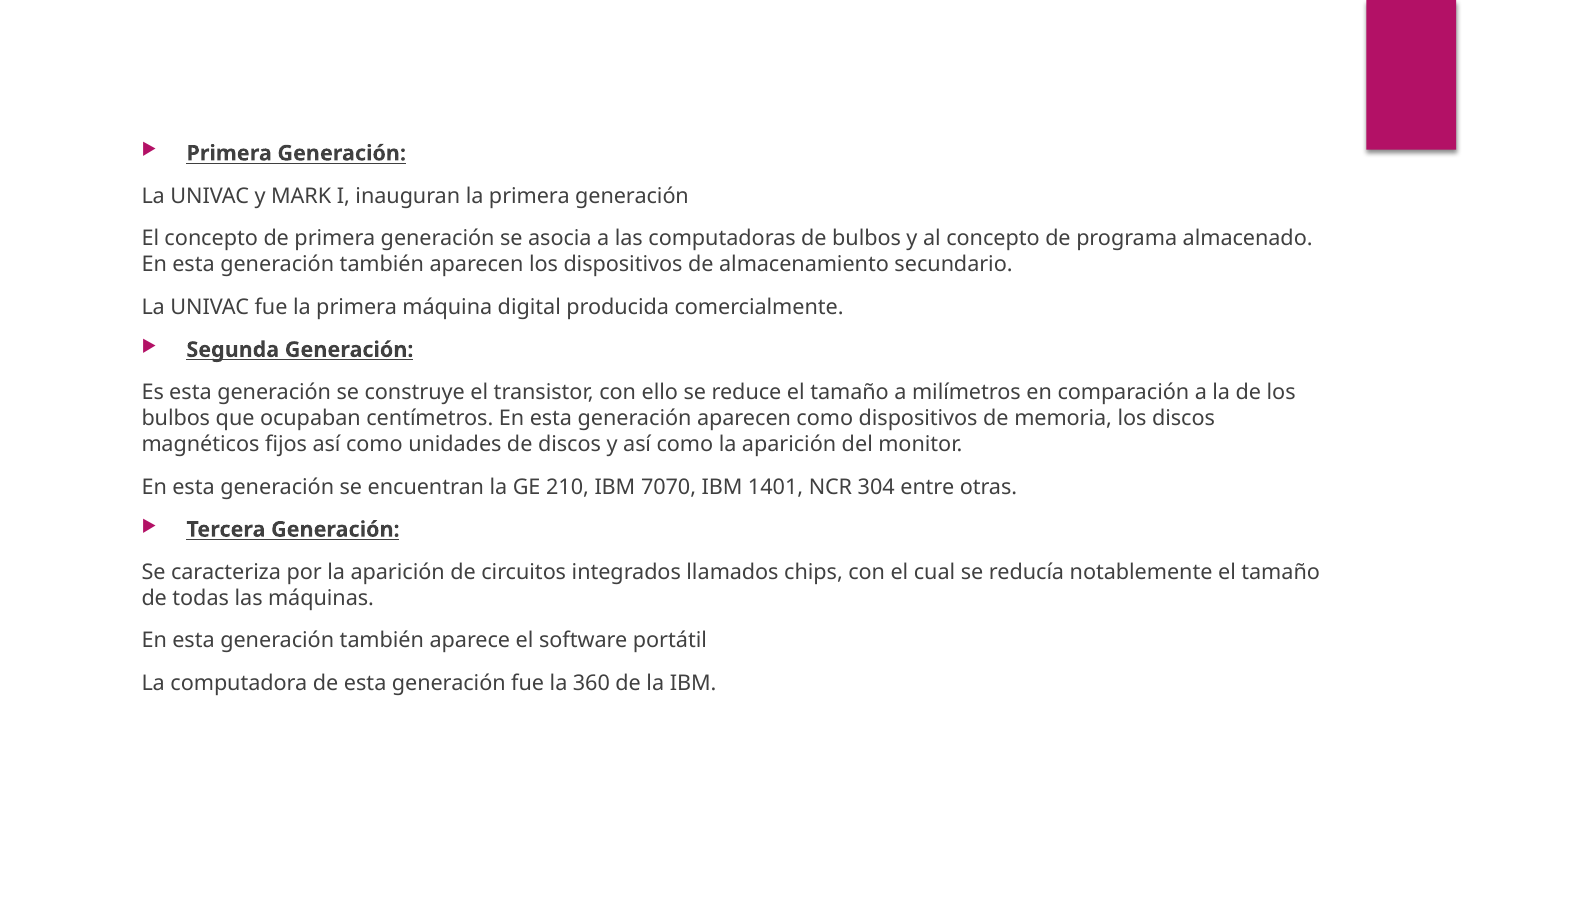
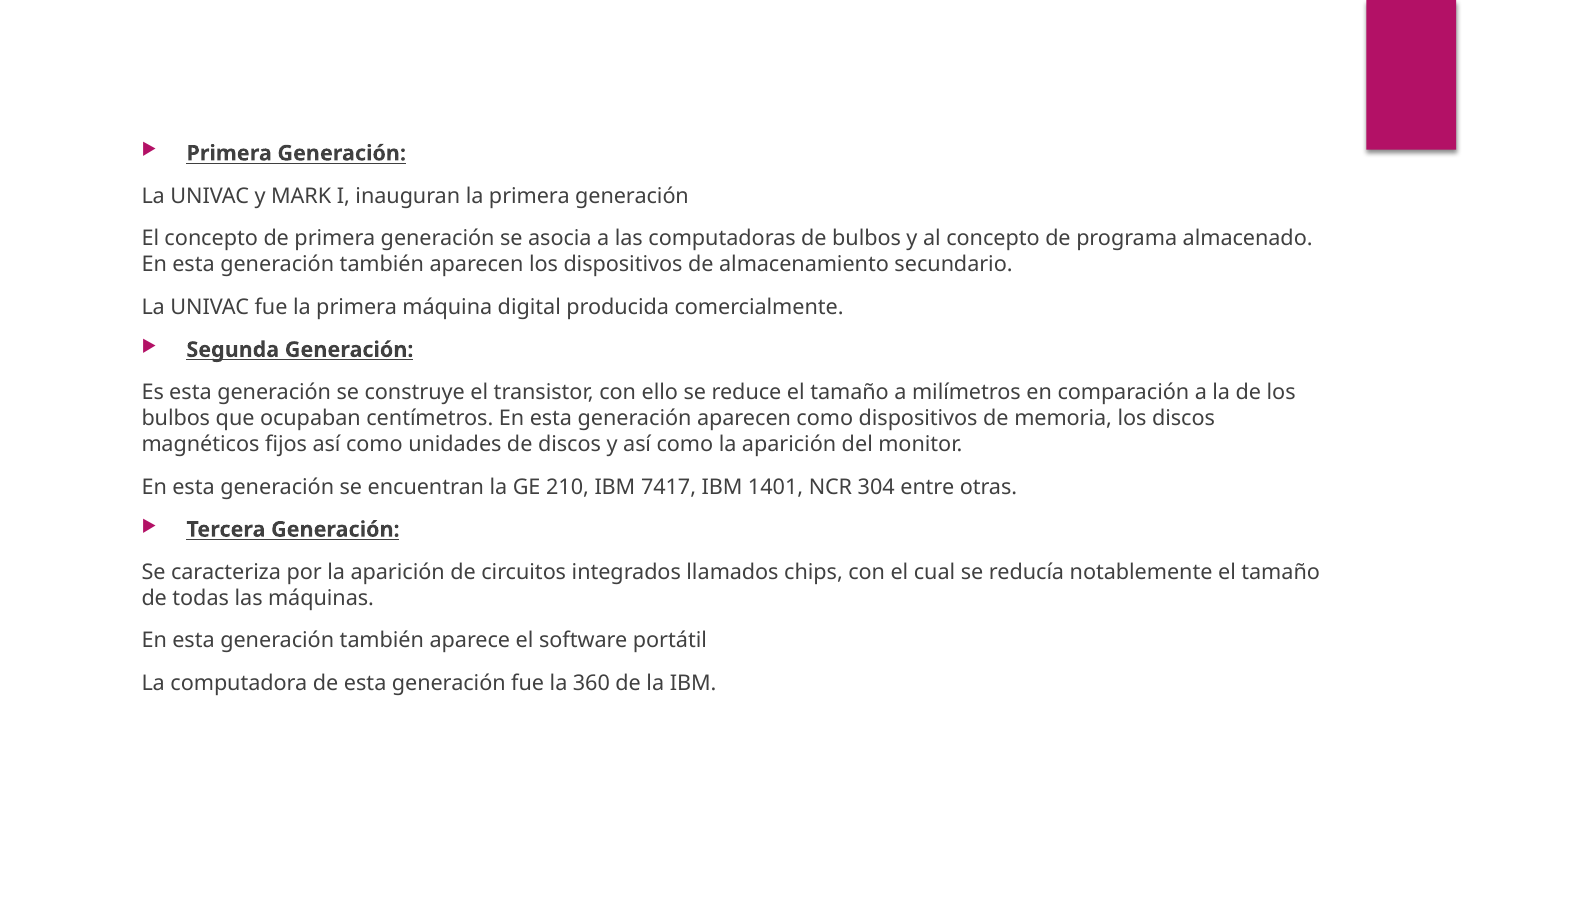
7070: 7070 -> 7417 (669, 487)
